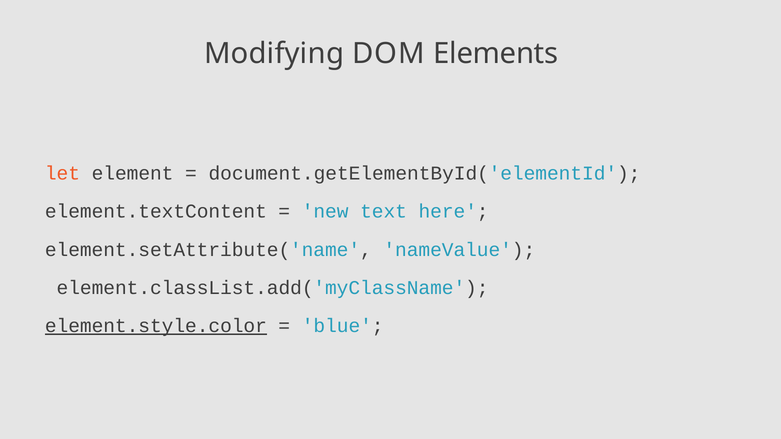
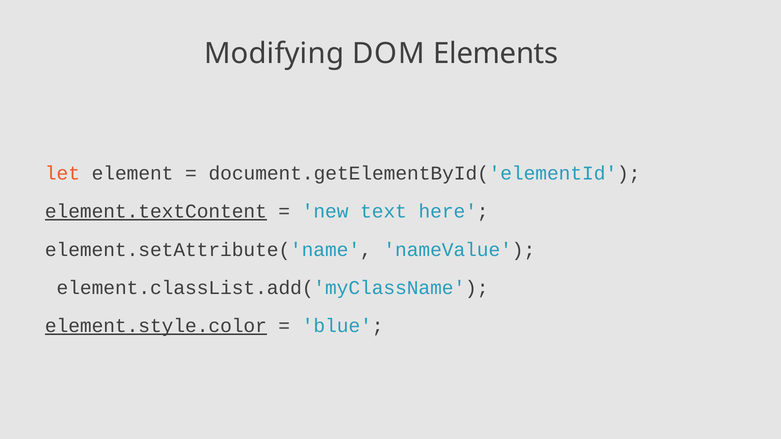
element.textContent underline: none -> present (156, 212)
